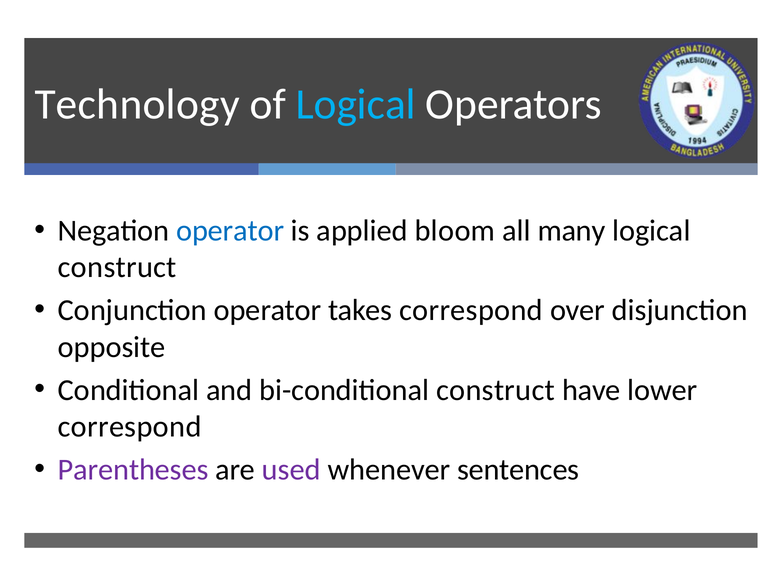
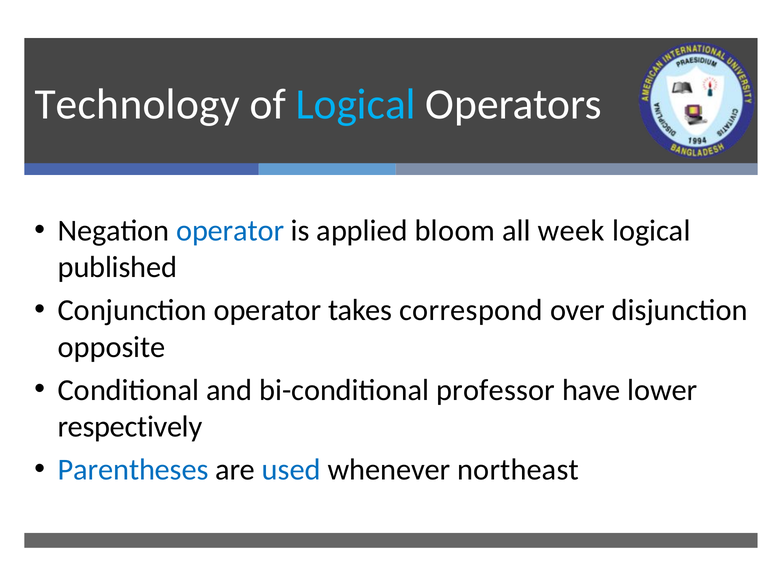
many: many -> week (571, 231)
construct: construct -> published (117, 267)
bi-conditional construct: construct -> professor (496, 390)
correspond: correspond -> respectively (130, 426)
Parentheses colour: purple -> blue (133, 469)
used colour: purple -> blue (291, 469)
sentences: sentences -> northeast (518, 469)
